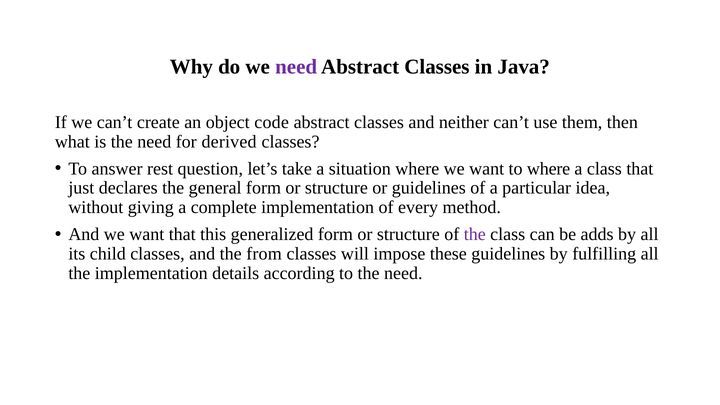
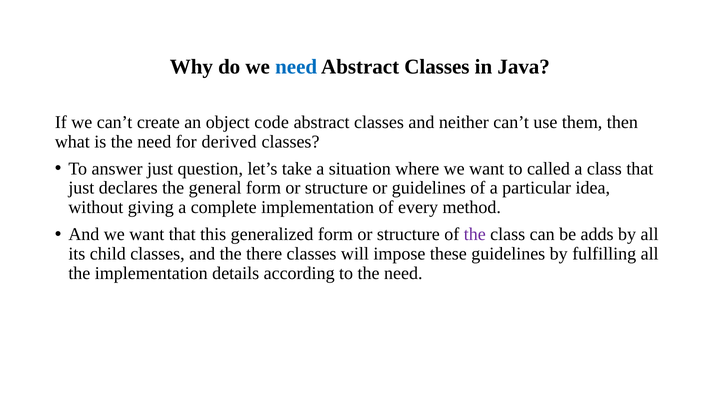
need colour: purple -> blue (296, 67)
answer rest: rest -> just (160, 169)
to where: where -> called (549, 169)
from: from -> there (264, 254)
